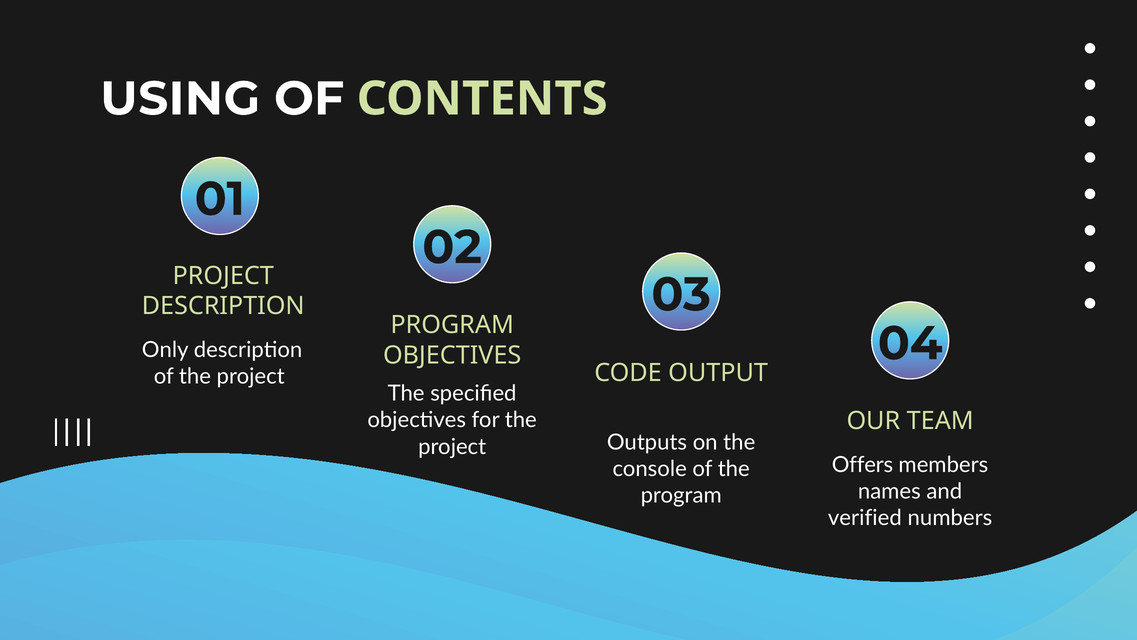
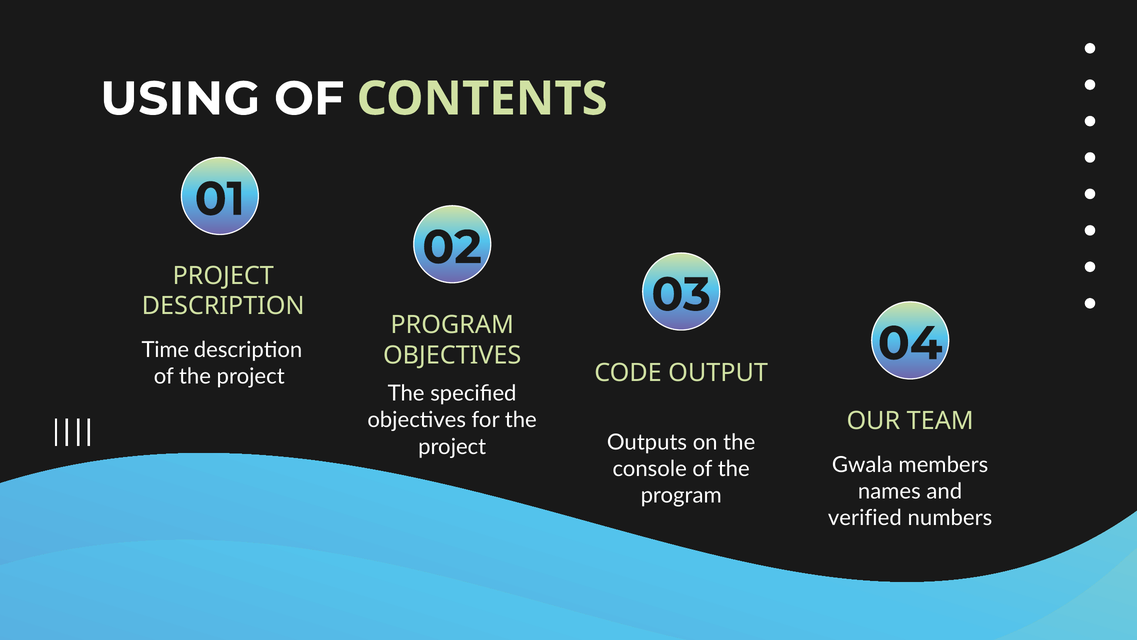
Only: Only -> Time (165, 350)
Offers: Offers -> Gwala (862, 465)
